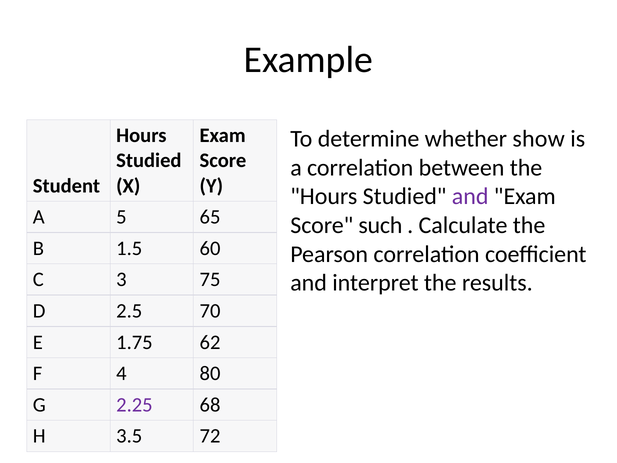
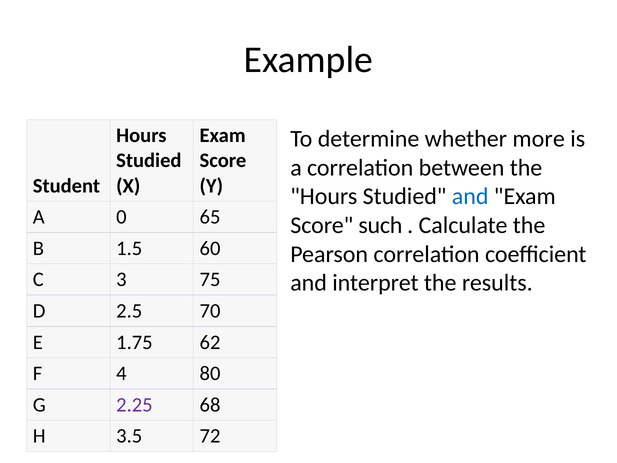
show: show -> more (539, 139)
and colour: purple -> blue (470, 196)
5: 5 -> 0 (121, 217)
